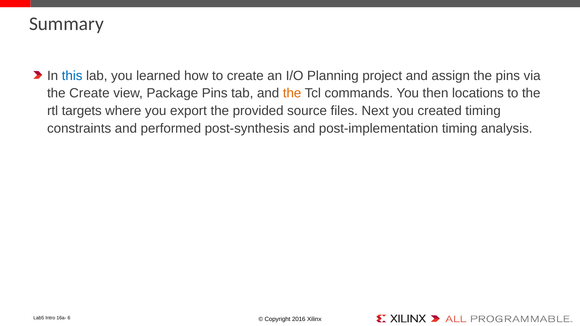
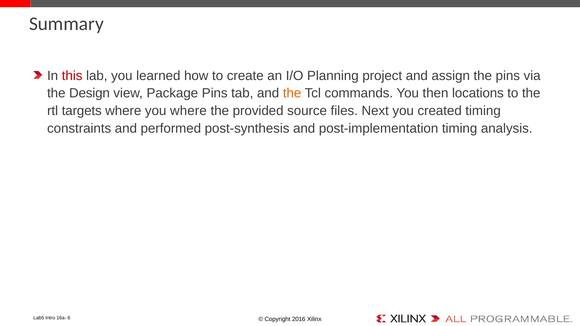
this colour: blue -> red (72, 76)
the Create: Create -> Design (90, 93)
you export: export -> where (188, 111)
